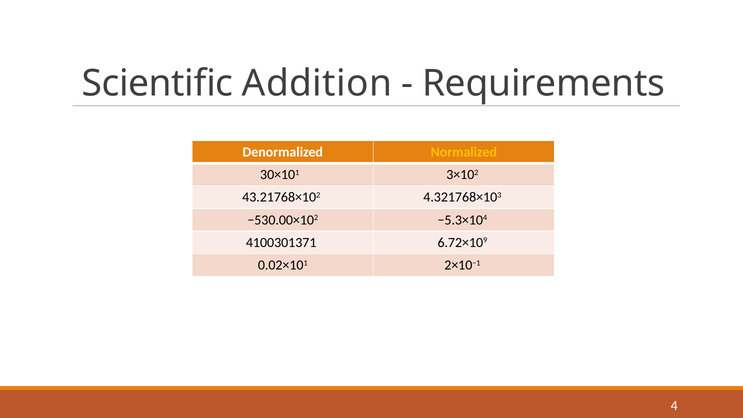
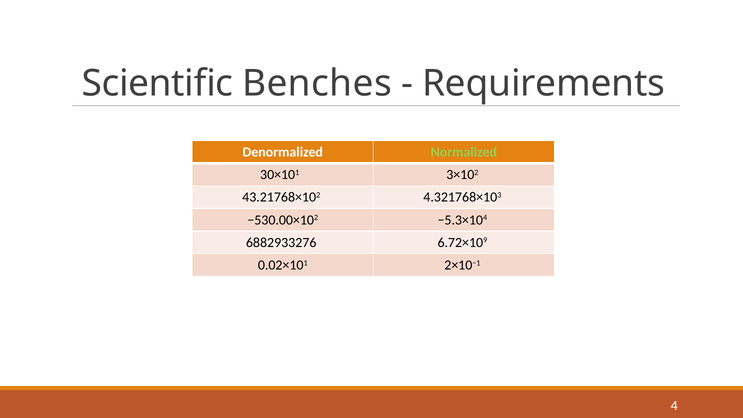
Addition: Addition -> Benches (317, 83)
Normalized colour: yellow -> light green (464, 152)
4100301371: 4100301371 -> 6882933276 (281, 242)
